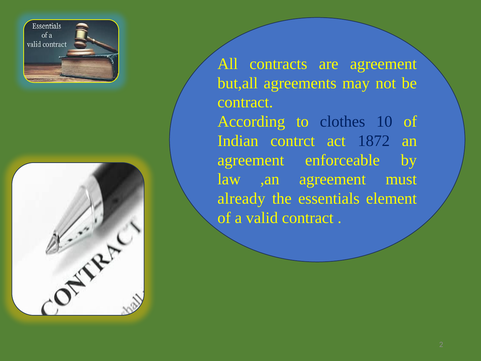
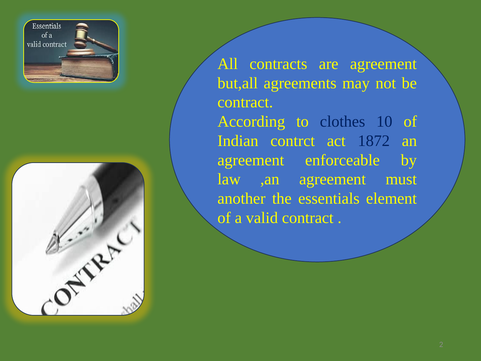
already: already -> another (241, 198)
